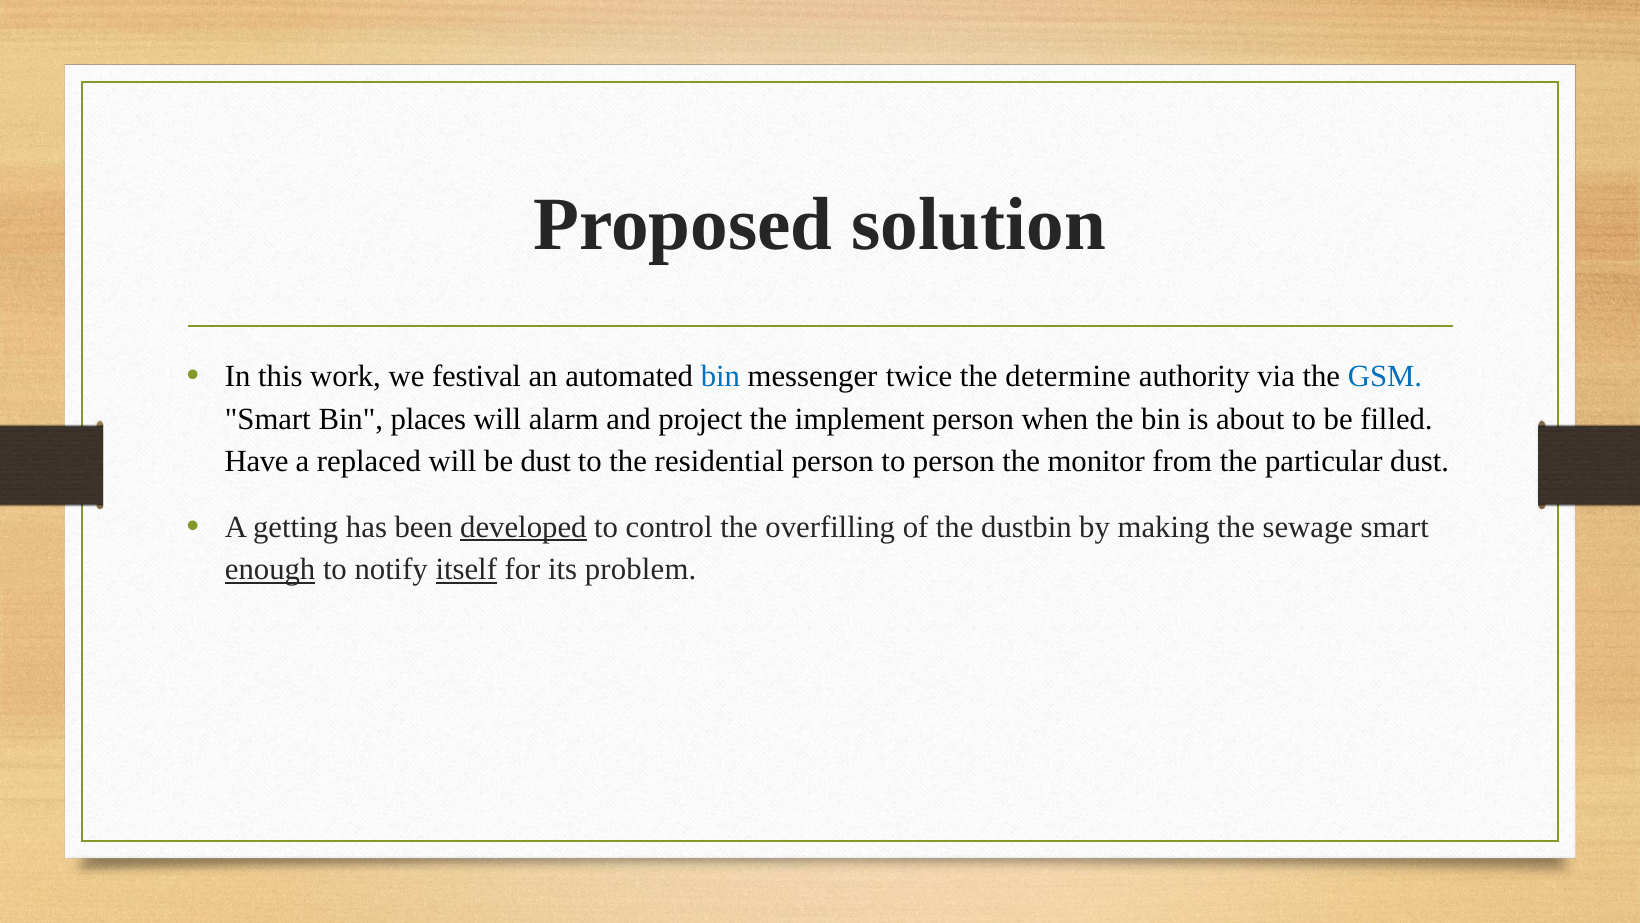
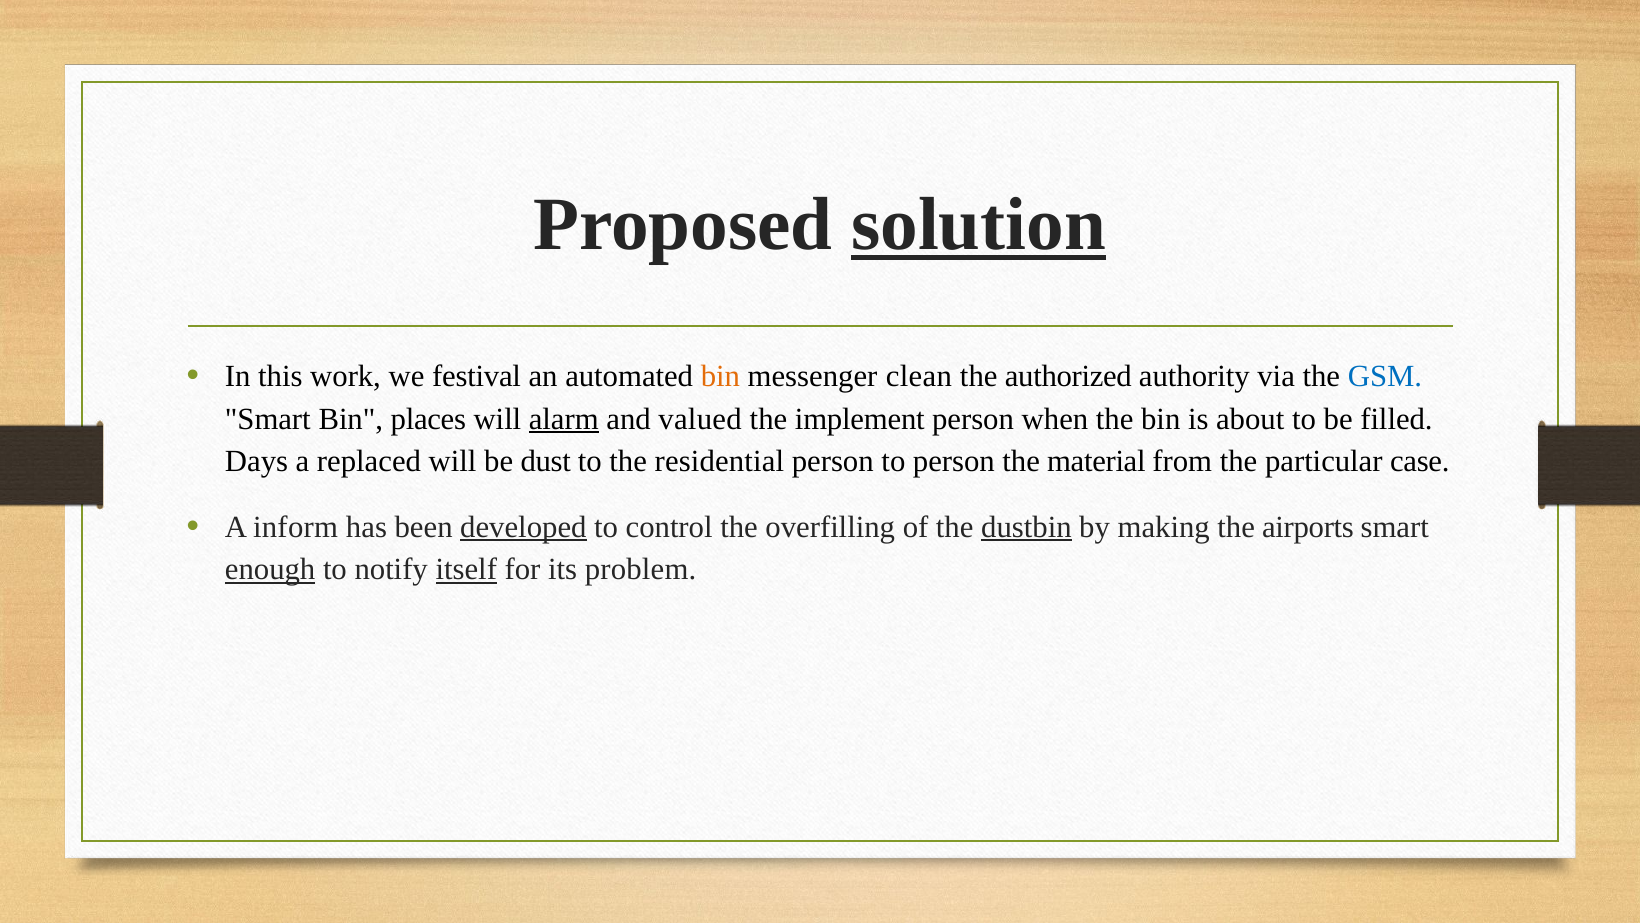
solution underline: none -> present (979, 225)
bin colour: blue -> orange (720, 376)
twice: twice -> clean (919, 376)
determine: determine -> authorized (1068, 376)
alarm underline: none -> present (564, 419)
project: project -> valued (700, 419)
Have: Have -> Days (257, 461)
monitor: monitor -> material (1096, 461)
particular dust: dust -> case (1420, 461)
getting: getting -> inform (296, 527)
dustbin underline: none -> present (1026, 527)
sewage: sewage -> airports (1308, 527)
